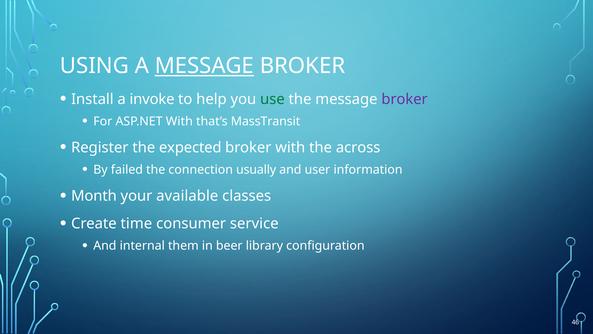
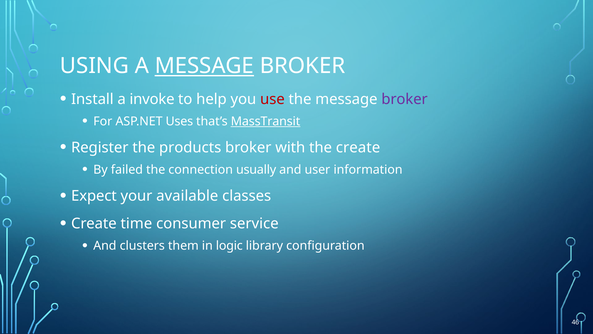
use colour: green -> red (272, 99)
ASP.NET With: With -> Uses (179, 121)
MassTransit underline: none -> present (266, 121)
expected: expected -> products (190, 147)
the across: across -> create (358, 147)
Month: Month -> Expect (94, 196)
internal: internal -> clusters (142, 246)
beer: beer -> logic (229, 246)
